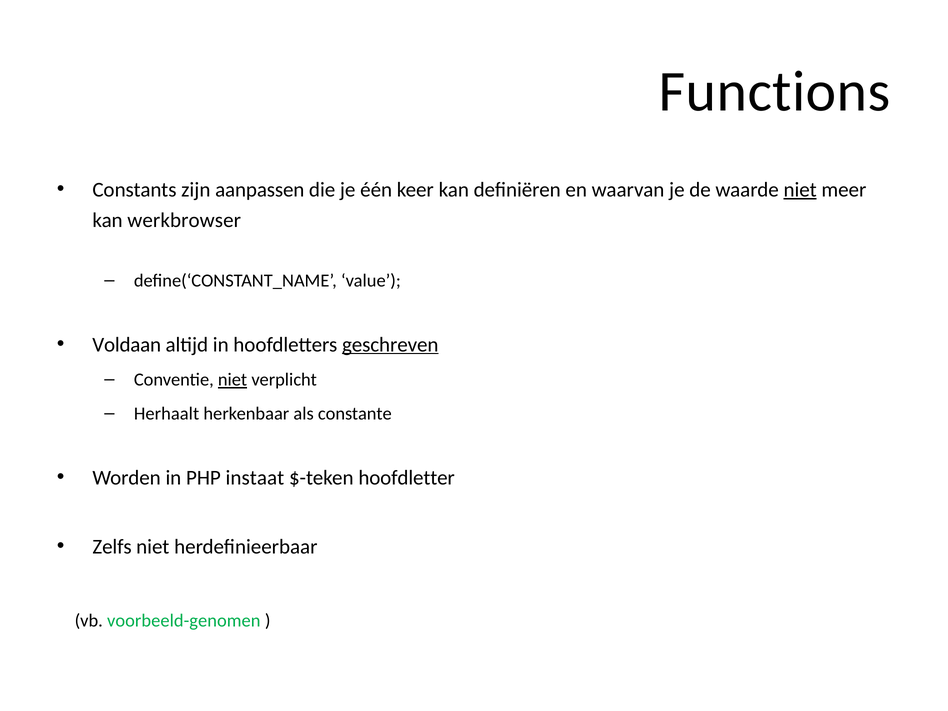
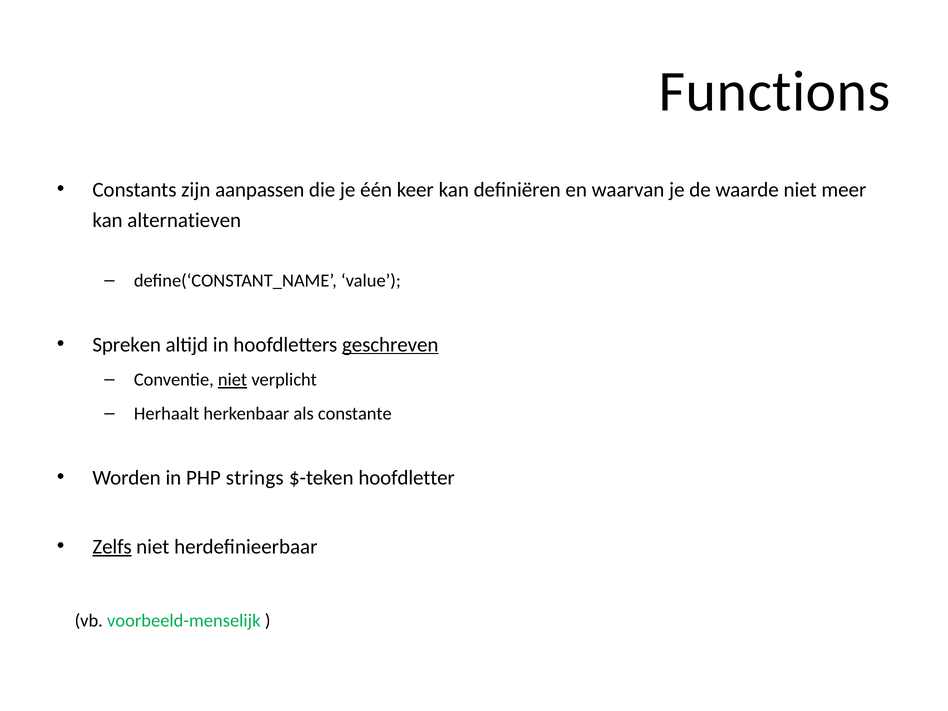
niet underline: present -> none (800, 190)
werkbrowser: werkbrowser -> alternatieven (184, 220)
Voldaan: Voldaan -> Spreken (127, 345)
instaat: instaat -> strings (255, 478)
Zelfs underline: none -> present (112, 547)
voorbeeld-genomen: voorbeeld-genomen -> voorbeeld-menselijk (184, 621)
